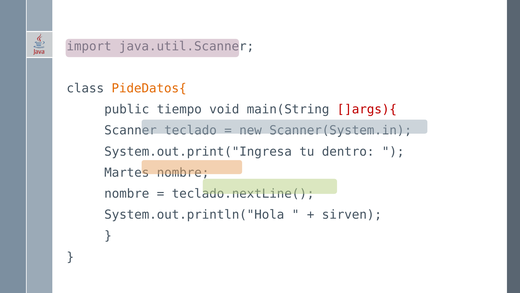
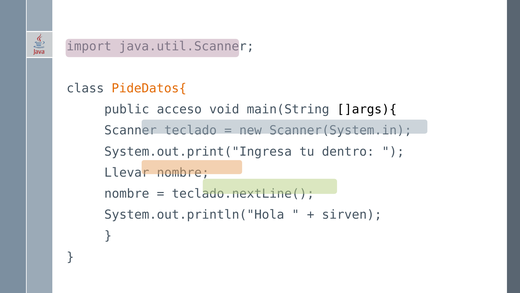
tiempo: tiempo -> acceso (179, 109)
]args){ colour: red -> black (367, 109)
Martes: Martes -> Llevar (127, 172)
